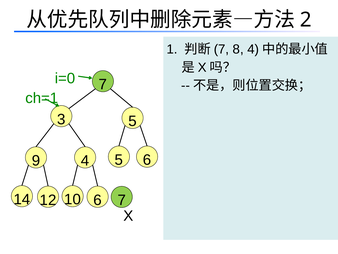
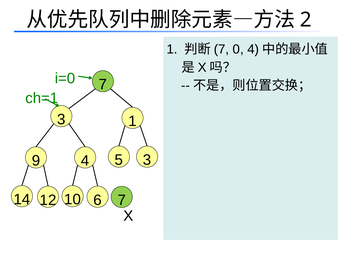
8: 8 -> 0 (238, 49)
3 5: 5 -> 1 (133, 121)
9 6: 6 -> 3 (147, 160)
